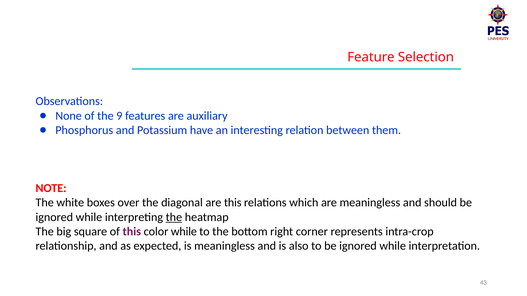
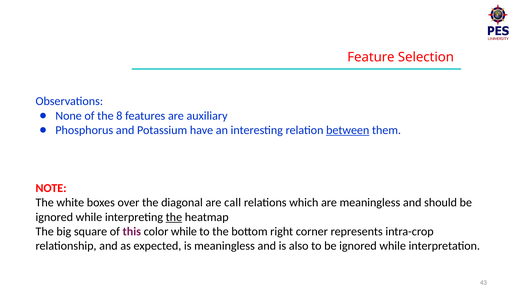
9: 9 -> 8 (119, 116)
between underline: none -> present (348, 130)
are this: this -> call (233, 203)
